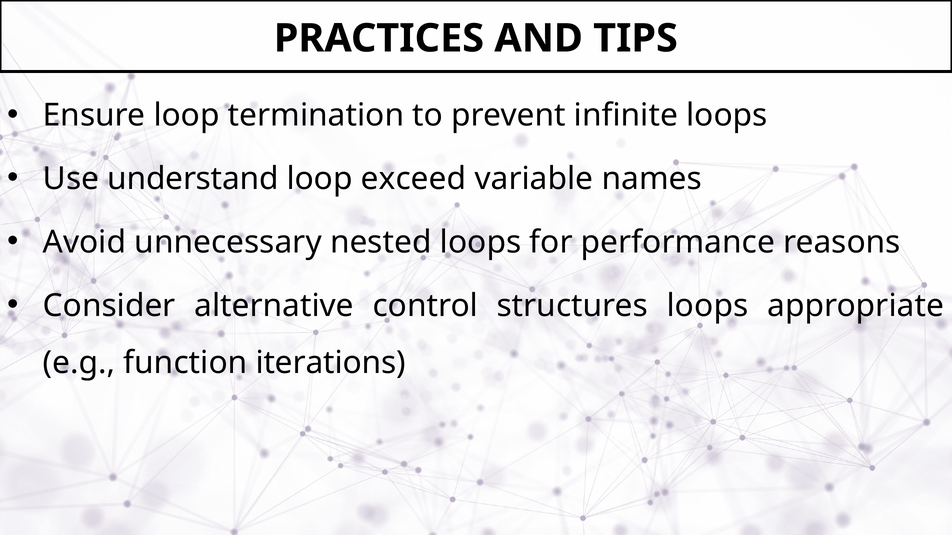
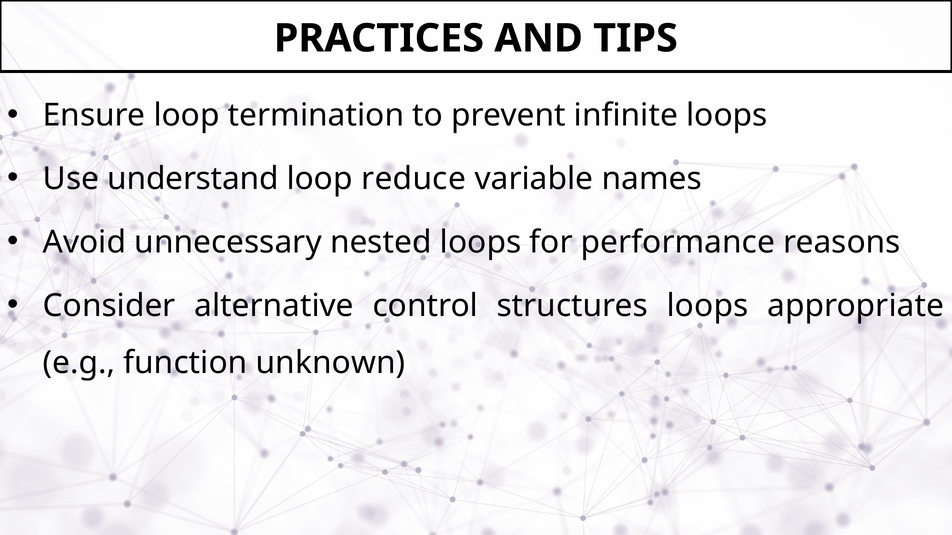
exceed: exceed -> reduce (414, 179)
iterations: iterations -> unknown (331, 363)
